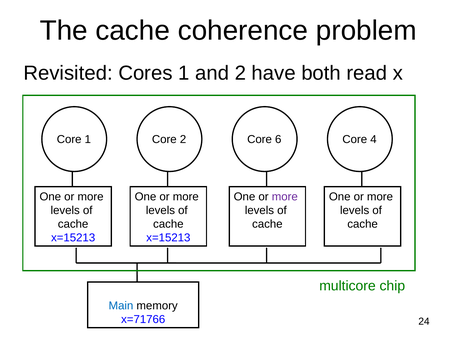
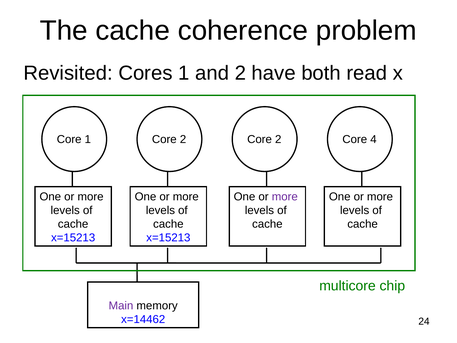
2 Core 6: 6 -> 2 (278, 139)
Main colour: blue -> purple (121, 305)
x=71766: x=71766 -> x=14462 (143, 319)
